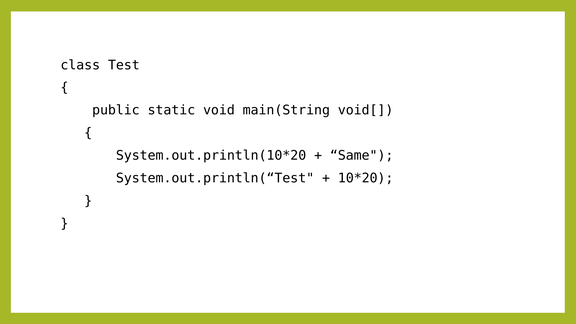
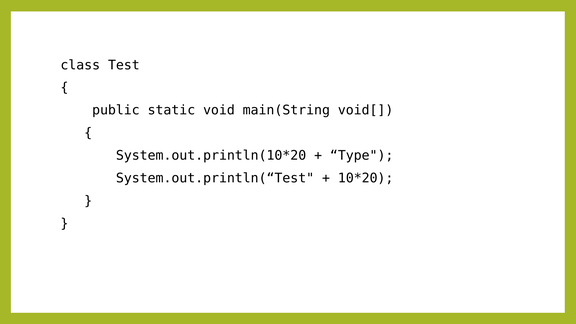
Same: Same -> Type (362, 156)
